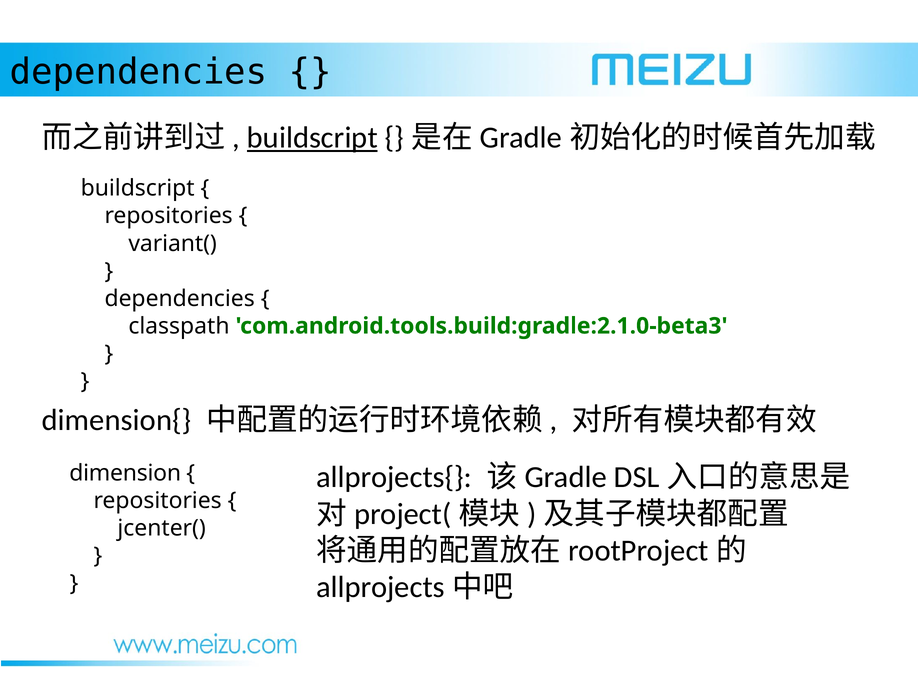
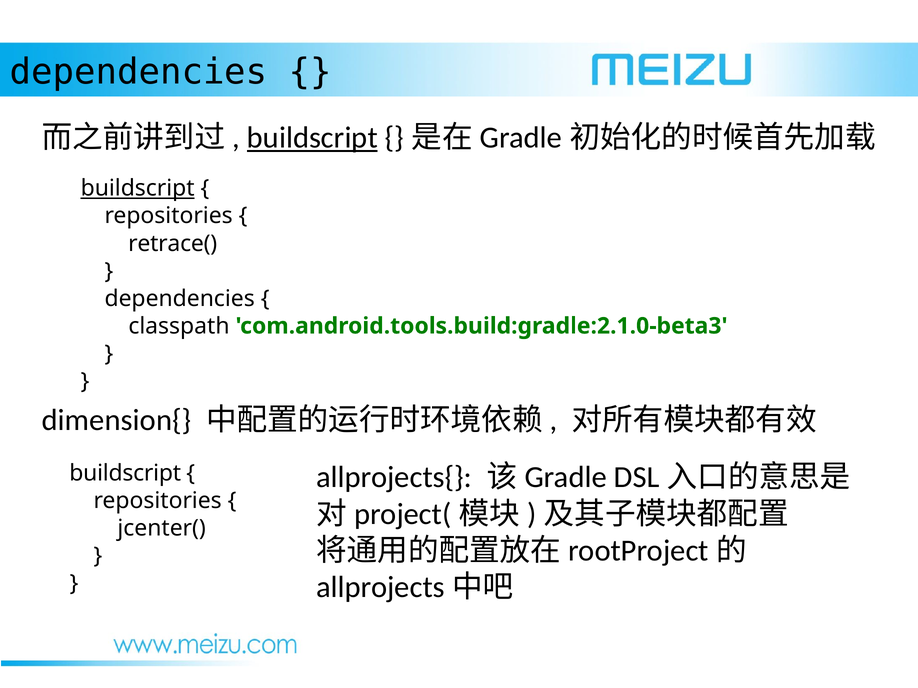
buildscript underline: none -> present (138, 189)
variant(: variant( -> retrace( (173, 244)
dimension: dimension -> buildscript (125, 473)
